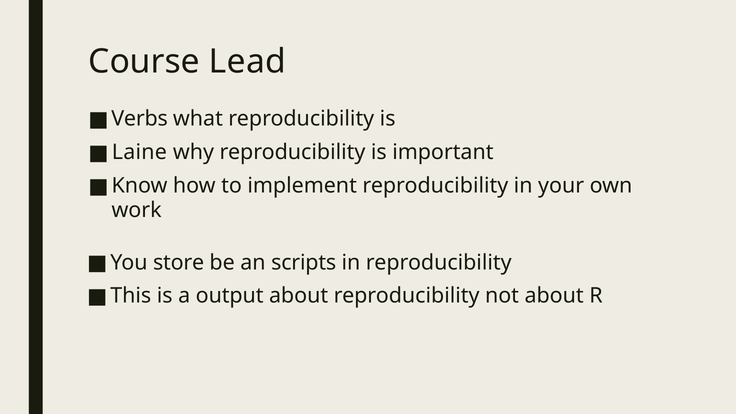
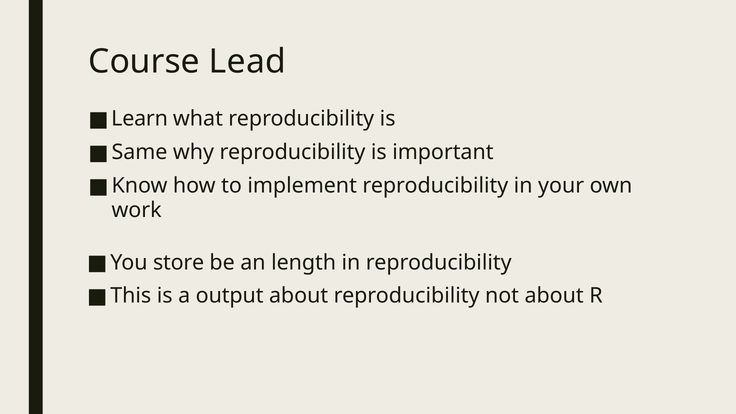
Verbs: Verbs -> Learn (140, 119)
Laine: Laine -> Same (139, 152)
scripts: scripts -> length (304, 262)
